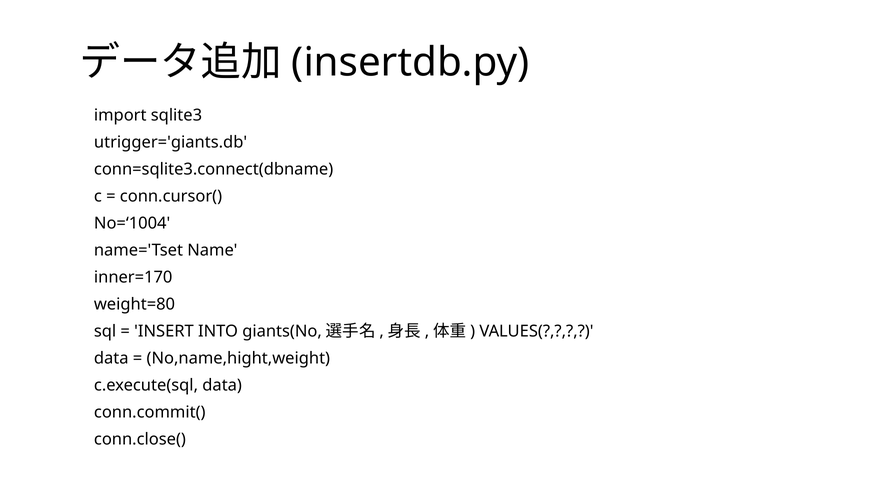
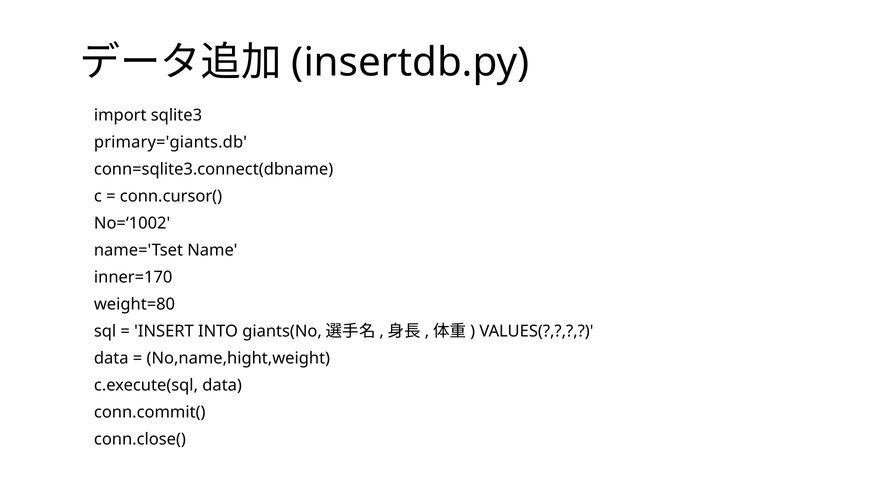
utrigger='giants.db: utrigger='giants.db -> primary='giants.db (170, 142)
No=‘1004: No=‘1004 -> No=‘1002 (132, 223)
